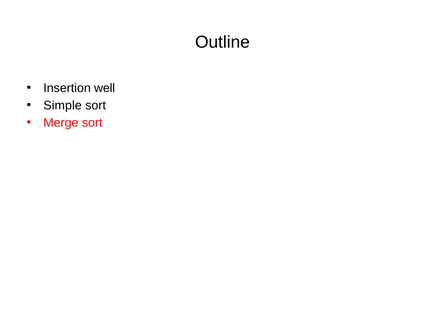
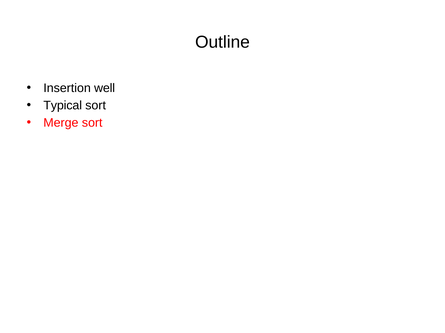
Simple: Simple -> Typical (63, 106)
